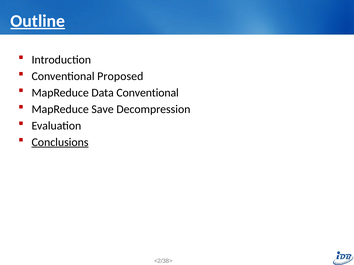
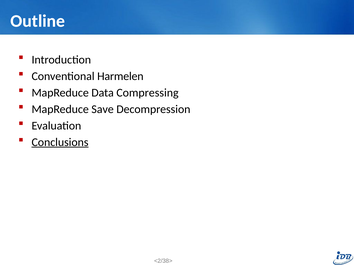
Outline underline: present -> none (38, 21)
Proposed: Proposed -> Harmelen (120, 76)
Data Conventional: Conventional -> Compressing (148, 93)
